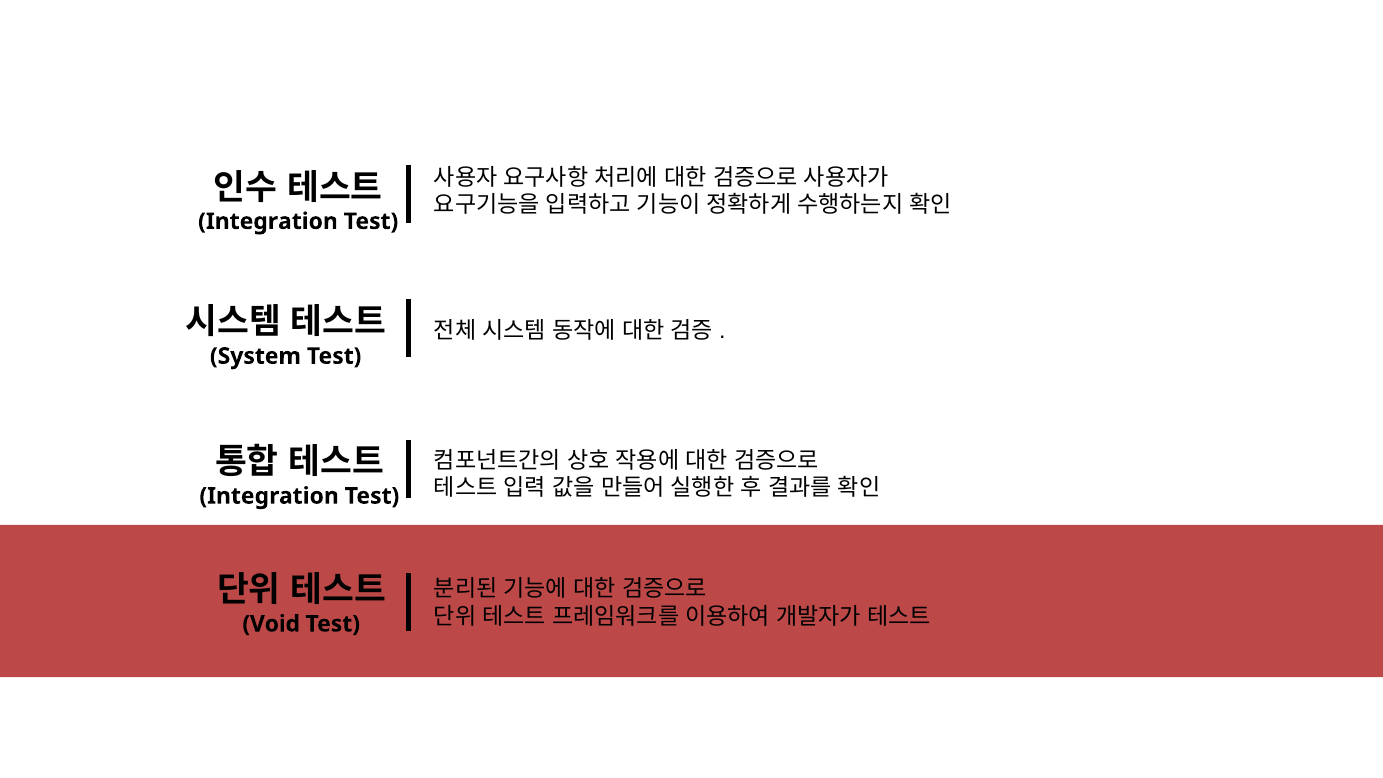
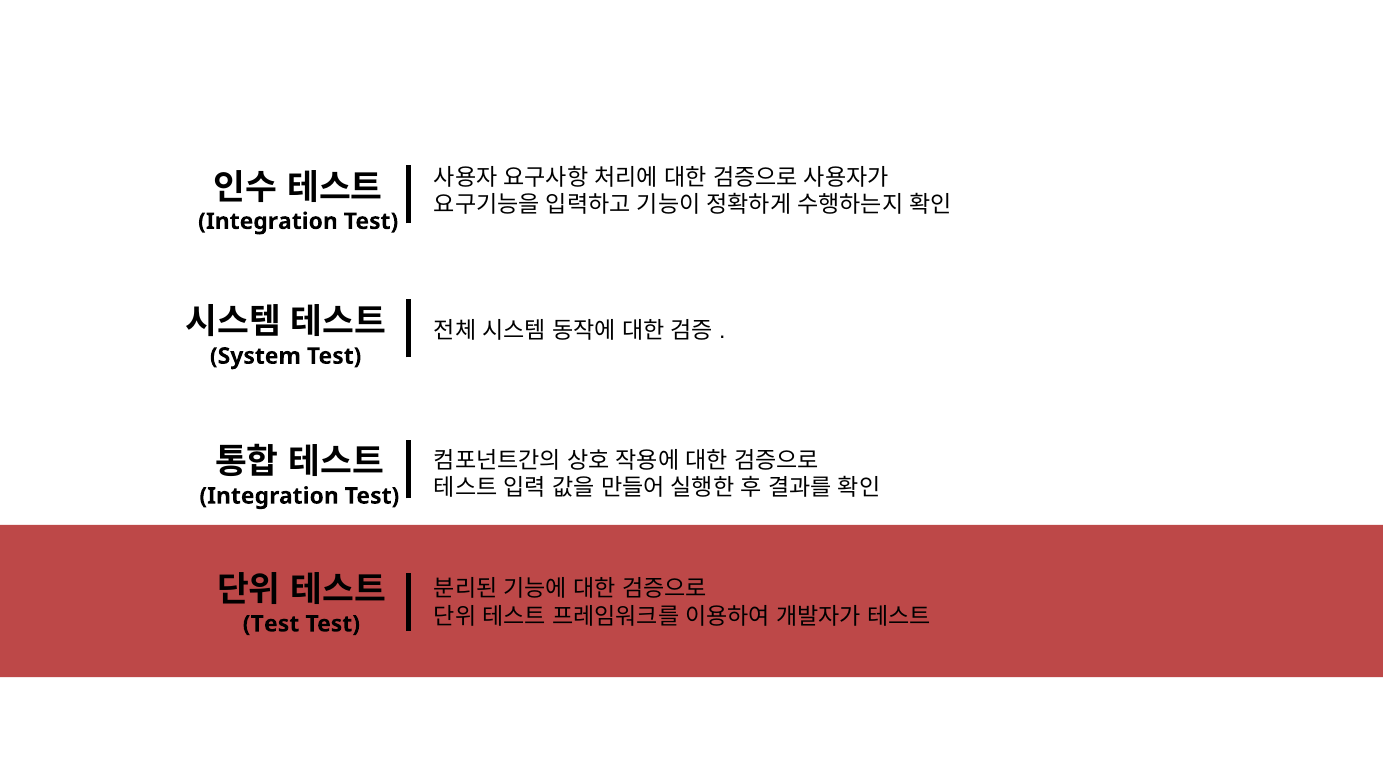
Void: Void -> Test (271, 624)
